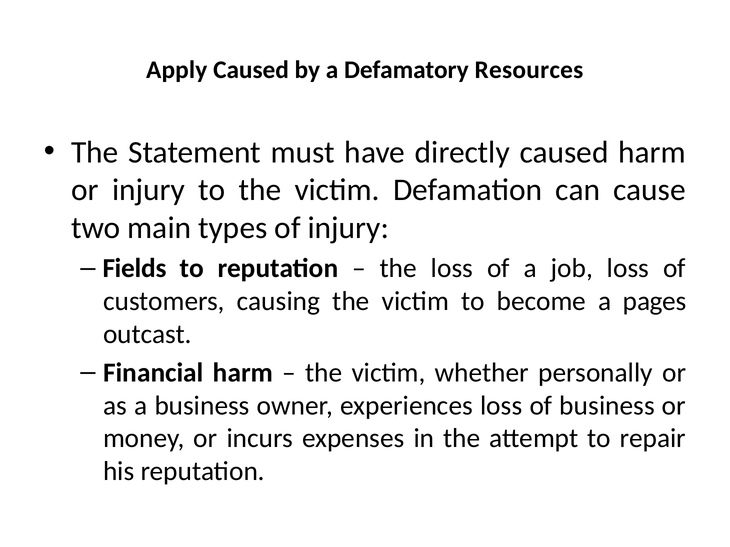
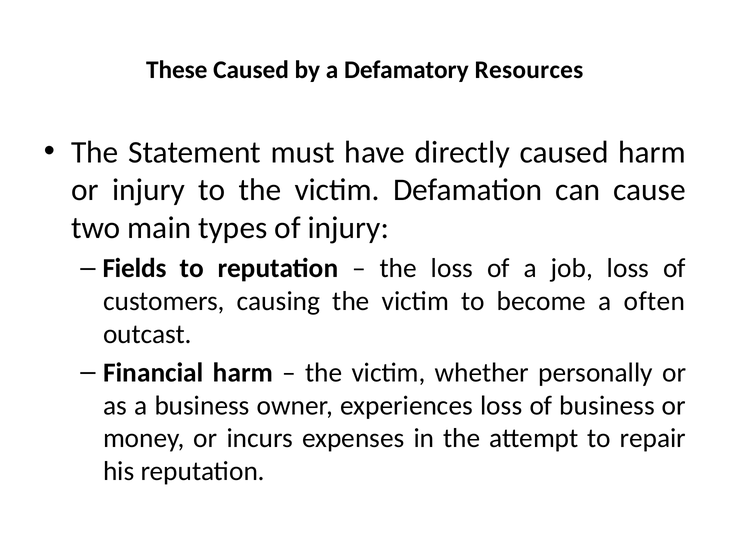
Apply: Apply -> These (177, 70)
pages: pages -> often (654, 302)
